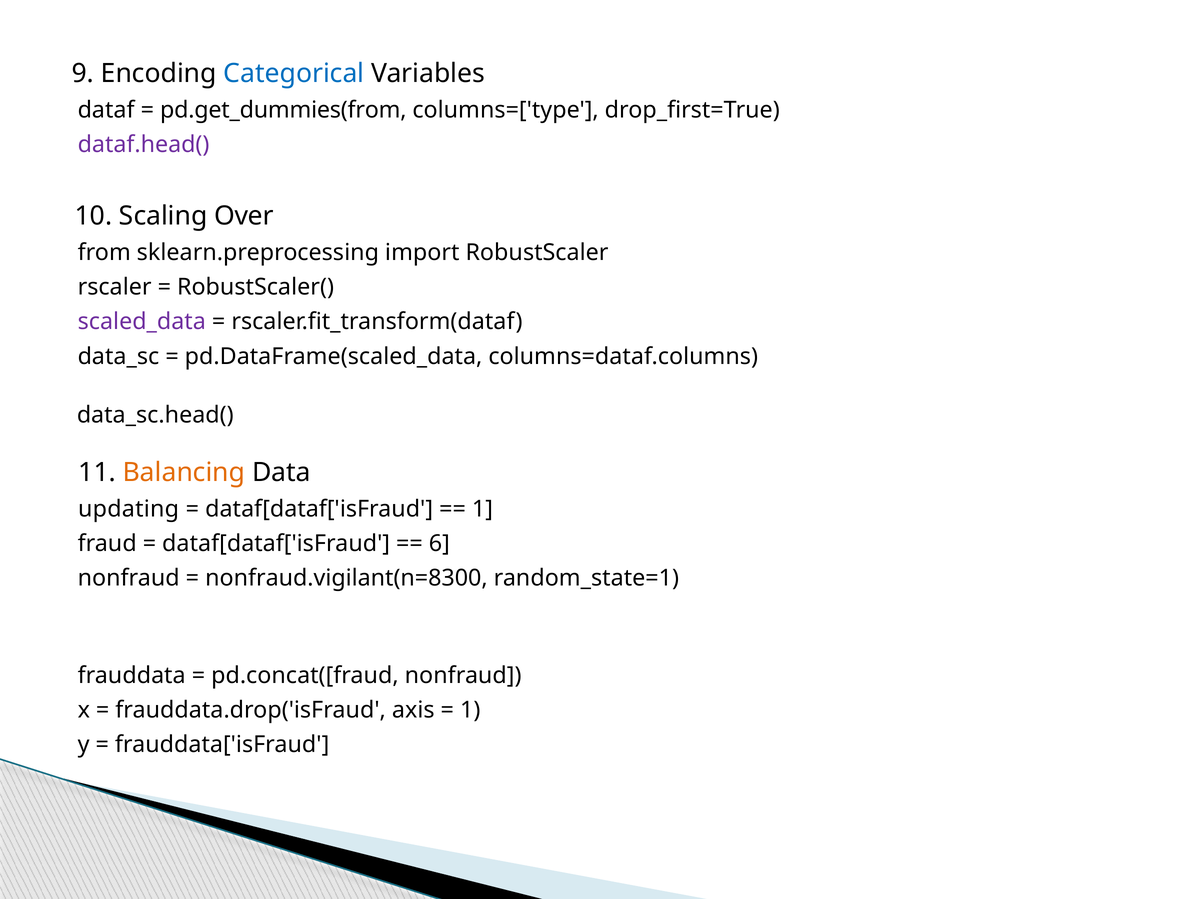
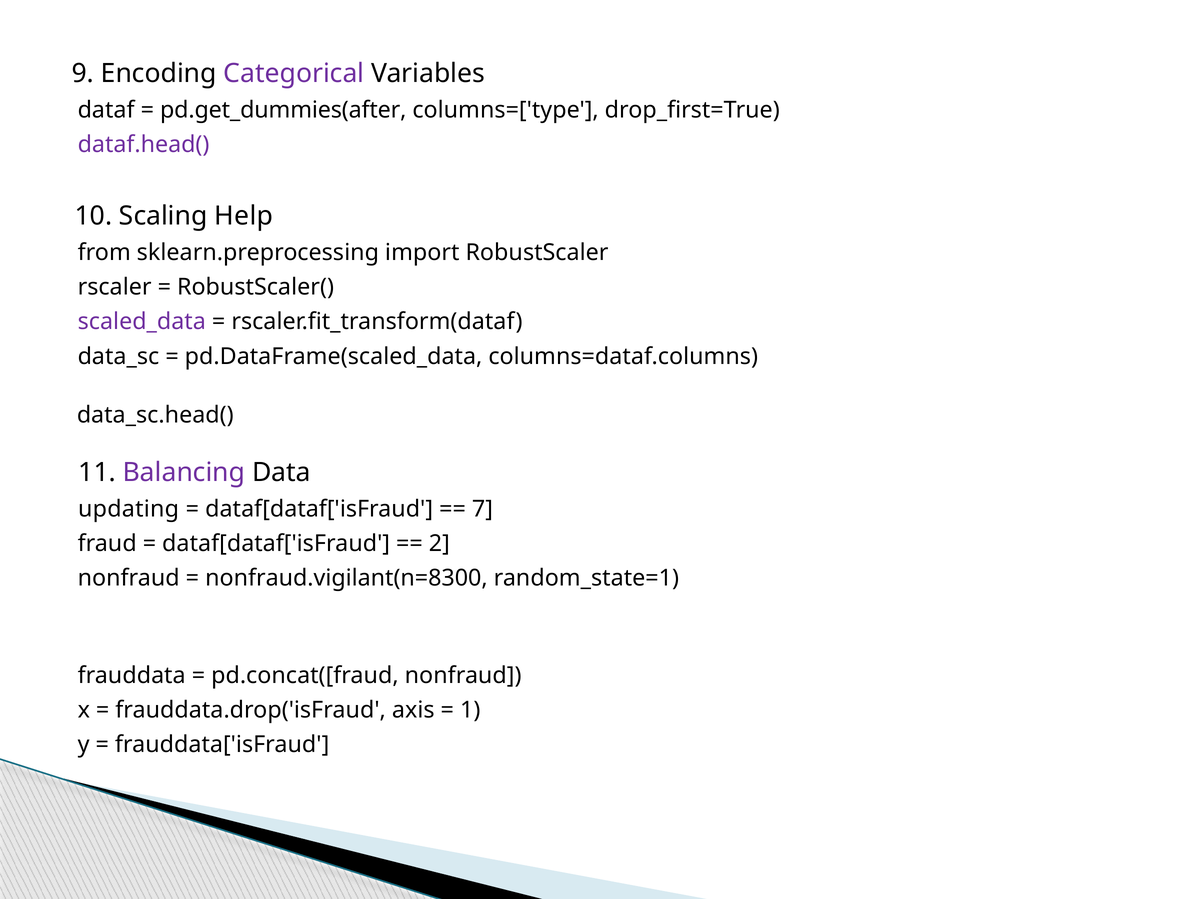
Categorical colour: blue -> purple (294, 74)
pd.get_dummies(from: pd.get_dummies(from -> pd.get_dummies(after (283, 110)
Over: Over -> Help (244, 216)
Balancing colour: orange -> purple (184, 472)
1: 1 -> 7 (482, 509)
6: 6 -> 2 (439, 543)
